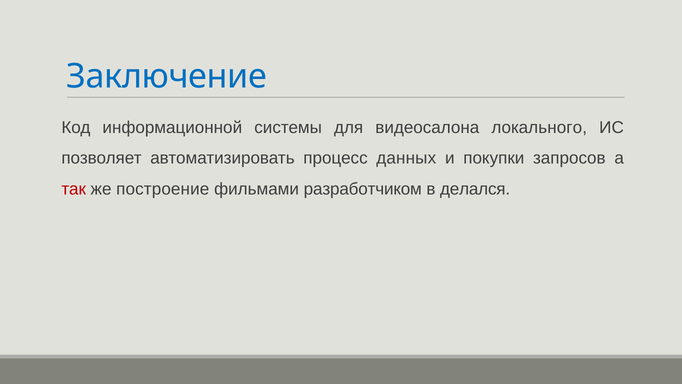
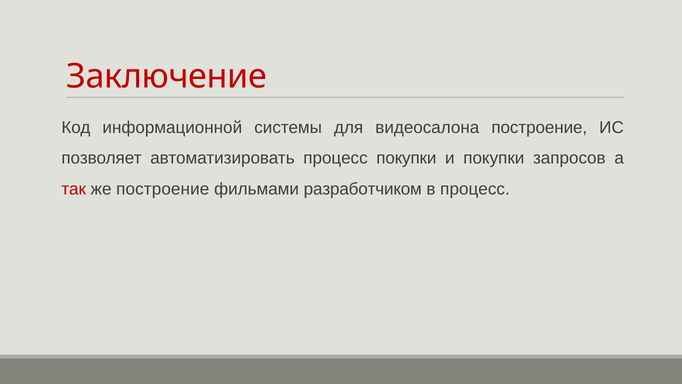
Заключение colour: blue -> red (167, 76)
видеосалона локального: локального -> построение (539, 127)
процесс данных: данных -> покупки (406, 158)
в делался: делался -> процесс (475, 189)
